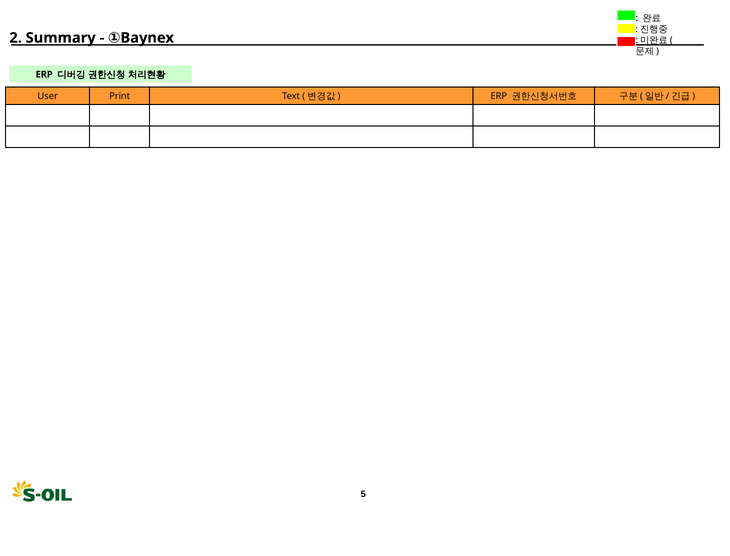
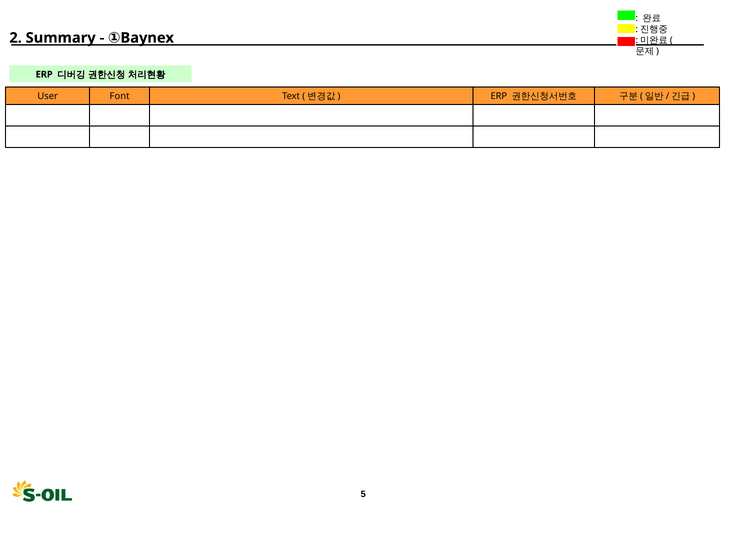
Print: Print -> Font (120, 96)
